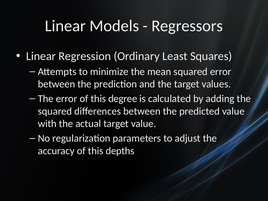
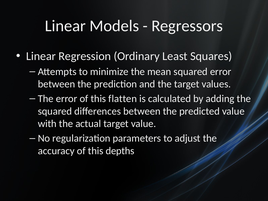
degree: degree -> flatten (123, 99)
